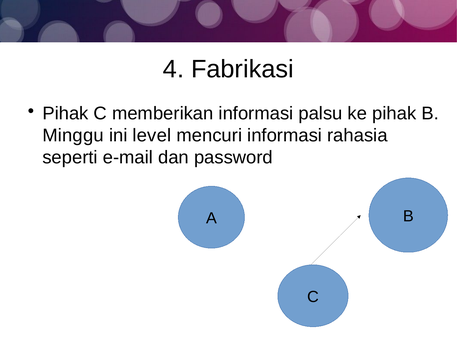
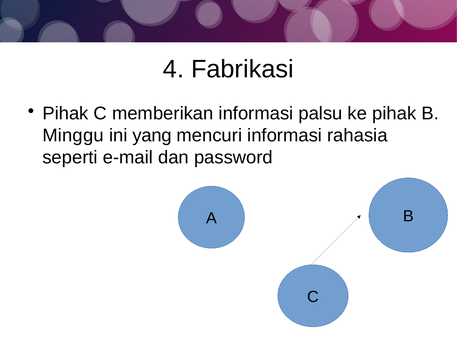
level: level -> yang (152, 136)
